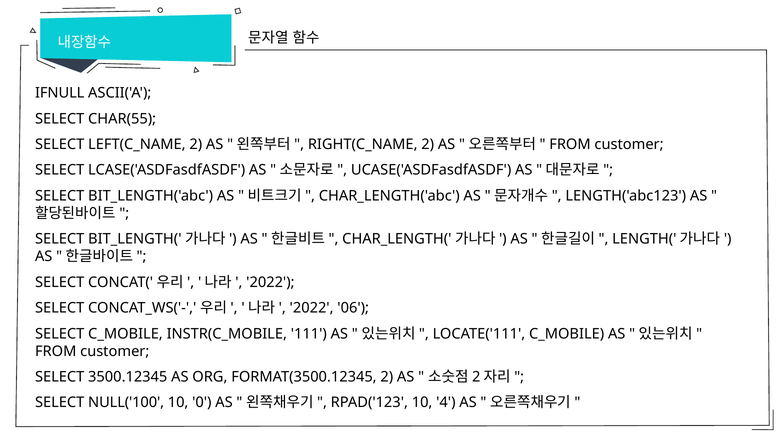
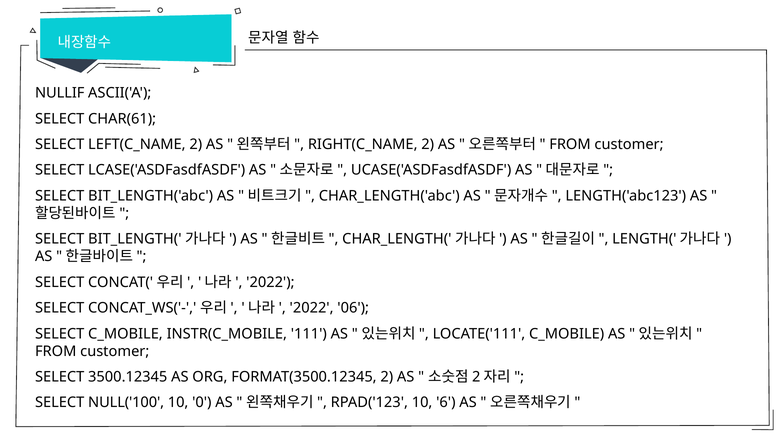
IFNULL: IFNULL -> NULLIF (60, 93)
CHAR(55: CHAR(55 -> CHAR(61 (122, 119)
4: 4 -> 6 (446, 403)
